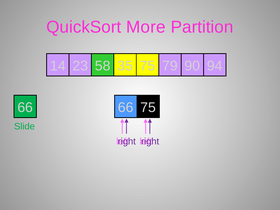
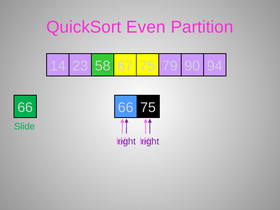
More: More -> Even (146, 27)
35: 35 -> 67 (125, 66)
